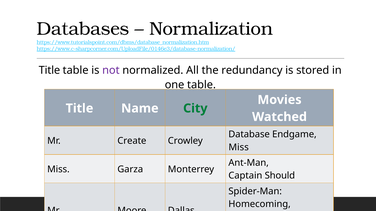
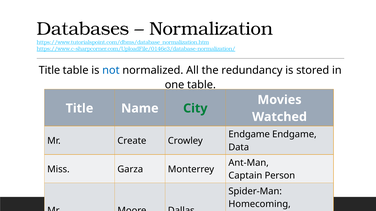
not colour: purple -> blue (111, 70)
Database: Database -> Endgame (249, 135)
Miss: Miss -> Data (239, 148)
Should: Should -> Person (280, 176)
